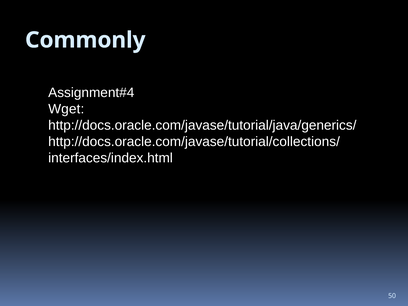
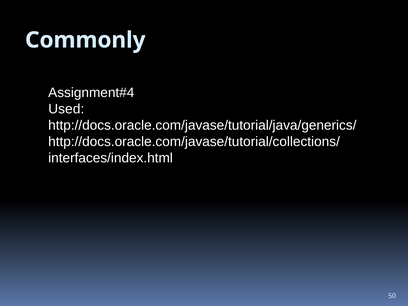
Wget: Wget -> Used (66, 109)
